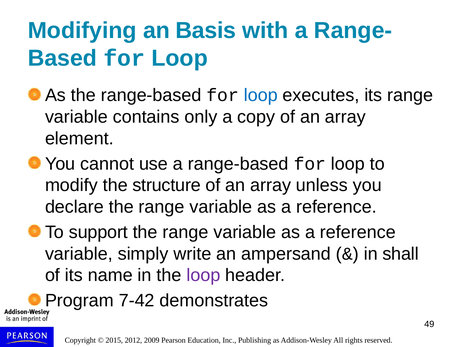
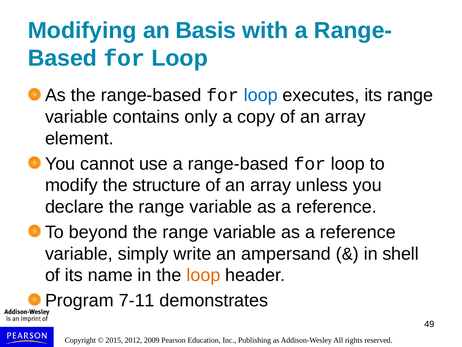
support: support -> beyond (98, 232)
shall: shall -> shell (401, 253)
loop colour: purple -> orange (203, 275)
7-42: 7-42 -> 7-11 (137, 300)
